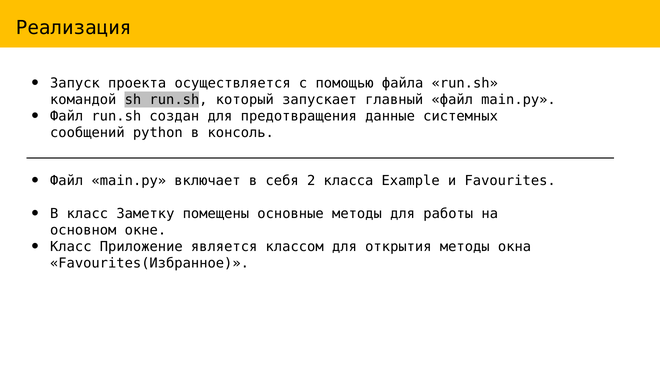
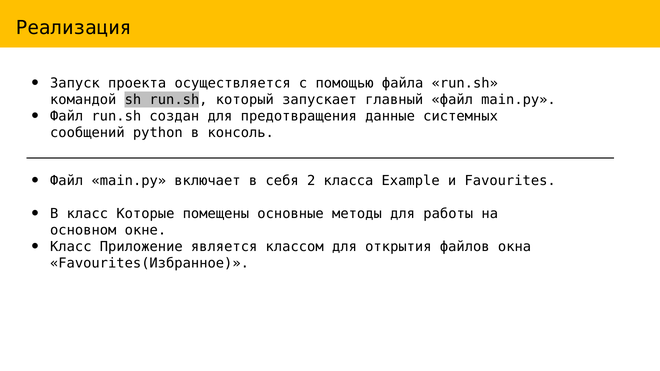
Заметку: Заметку -> Которые (145, 214)
открытия методы: методы -> файлов (465, 247)
